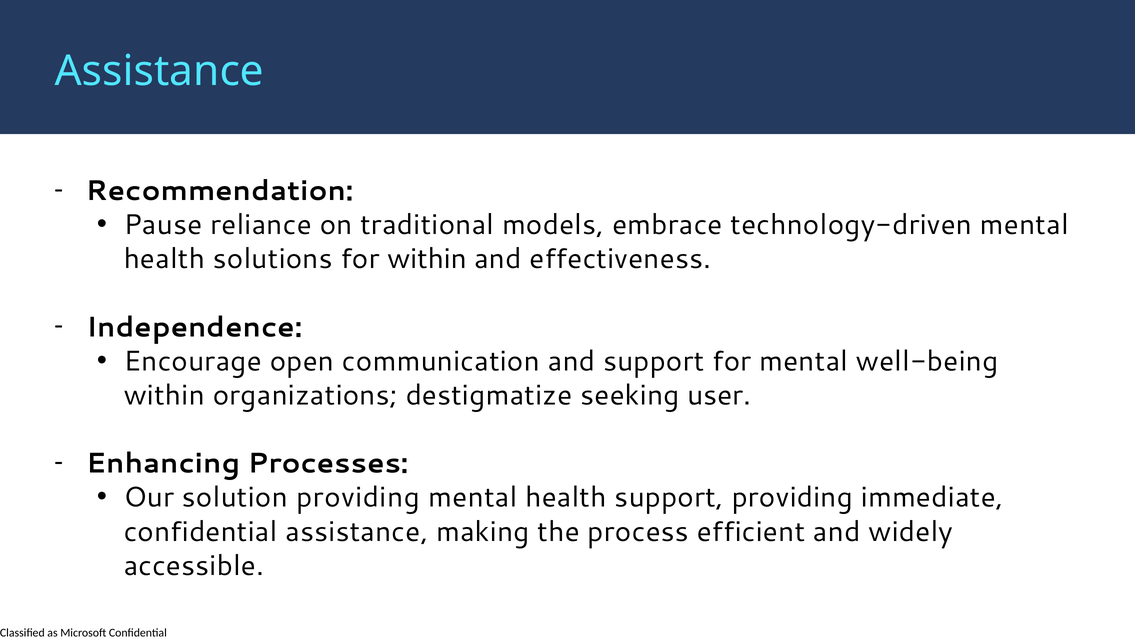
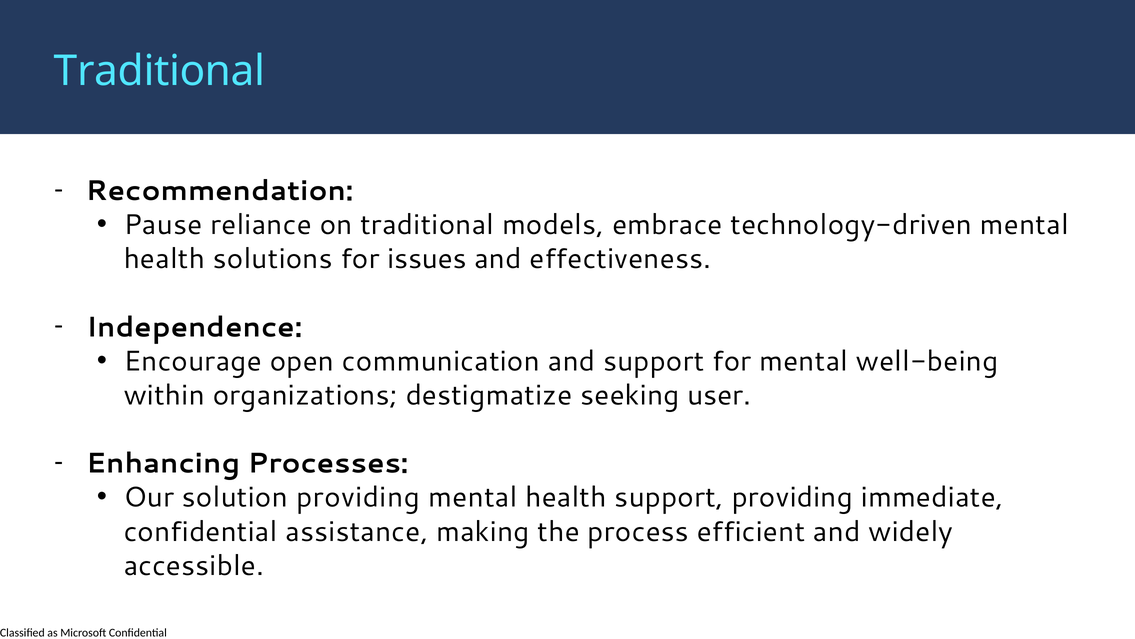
Assistance: Assistance -> Traditional (160, 71)
for within: within -> issues (427, 259)
